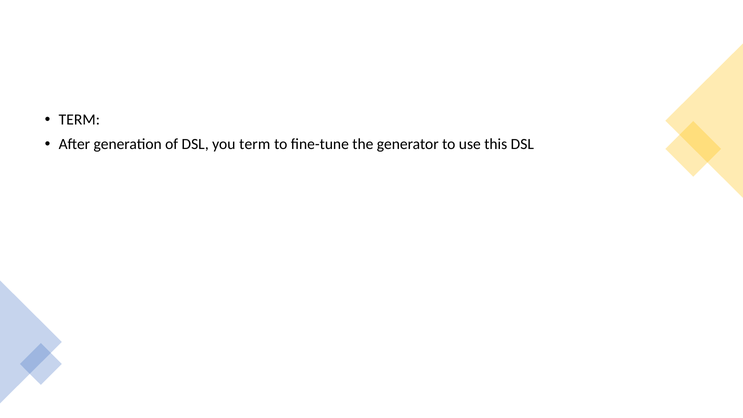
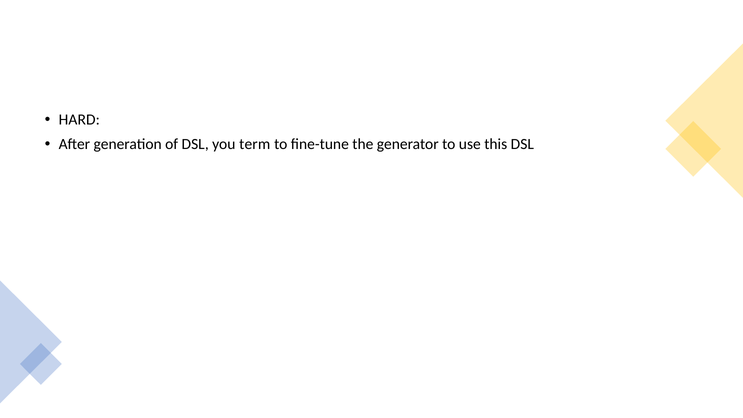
TERM: TERM -> HARD (79, 120)
